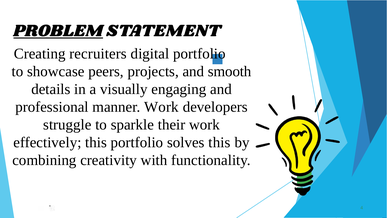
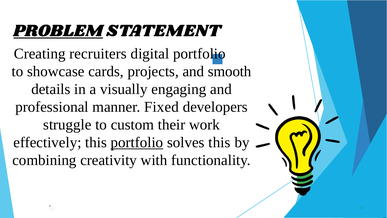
peers: peers -> cards (106, 71)
manner Work: Work -> Fixed (161, 107)
sparkle: sparkle -> custom (132, 125)
portfolio underline: none -> present (137, 142)
